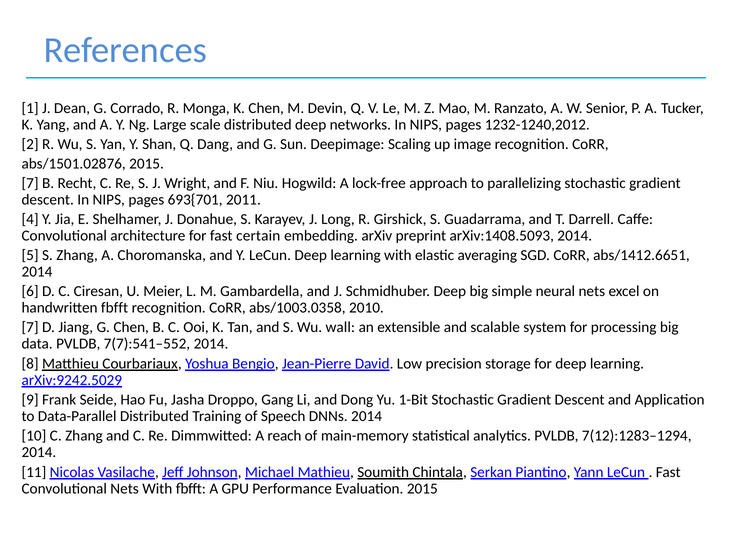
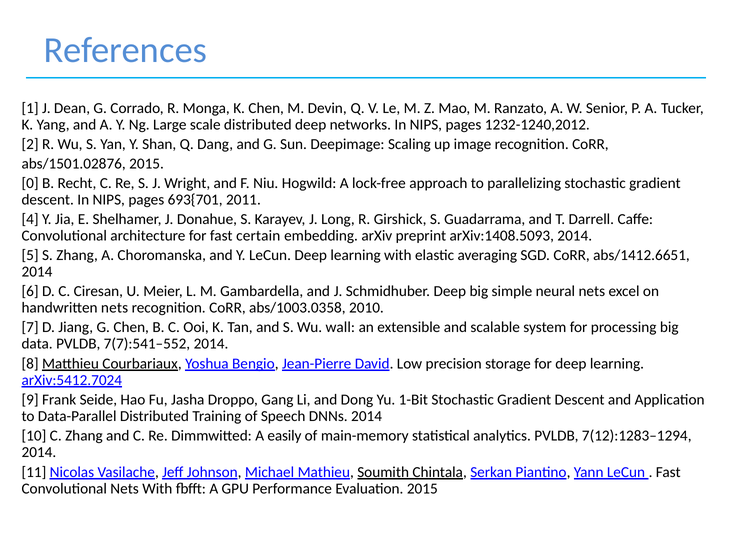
7: 7 -> 0 (30, 183)
handwritten fbfft: fbfft -> nets (115, 308)
arXiv:9242.5029: arXiv:9242.5029 -> arXiv:5412.7024 (72, 380)
reach: reach -> easily (284, 436)
